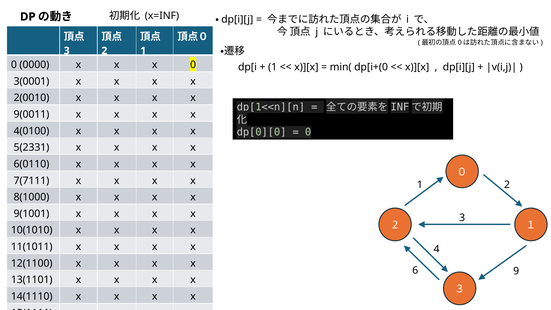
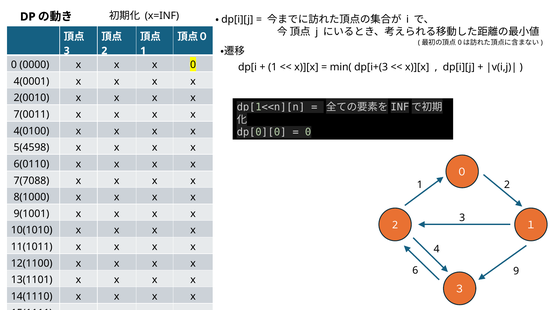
dp[i+(0: dp[i+(0 -> dp[i+(3 (371, 67)
3(0001: 3(0001 -> 4(0001 (31, 81)
9(0011: 9(0011 -> 7(0011 (31, 114)
5(2331: 5(2331 -> 5(4598 (31, 147)
7(7111: 7(7111 -> 7(7088 (31, 181)
